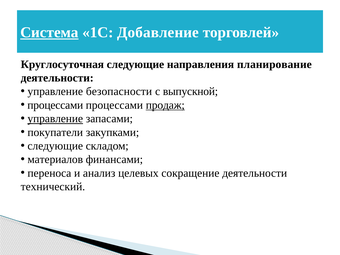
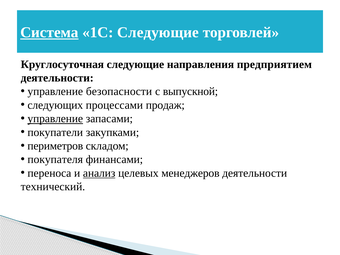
1C Добавление: Добавление -> Следующие (158, 33)
планирование: планирование -> предприятием (274, 64)
процессами: процессами -> следующих (55, 105)
продаж underline: present -> none (165, 105)
следующие: следующие -> периметров (55, 146)
материалов: материалов -> покупателя (55, 159)
анализ underline: none -> present (99, 173)
сокращение: сокращение -> менеджеров (190, 173)
